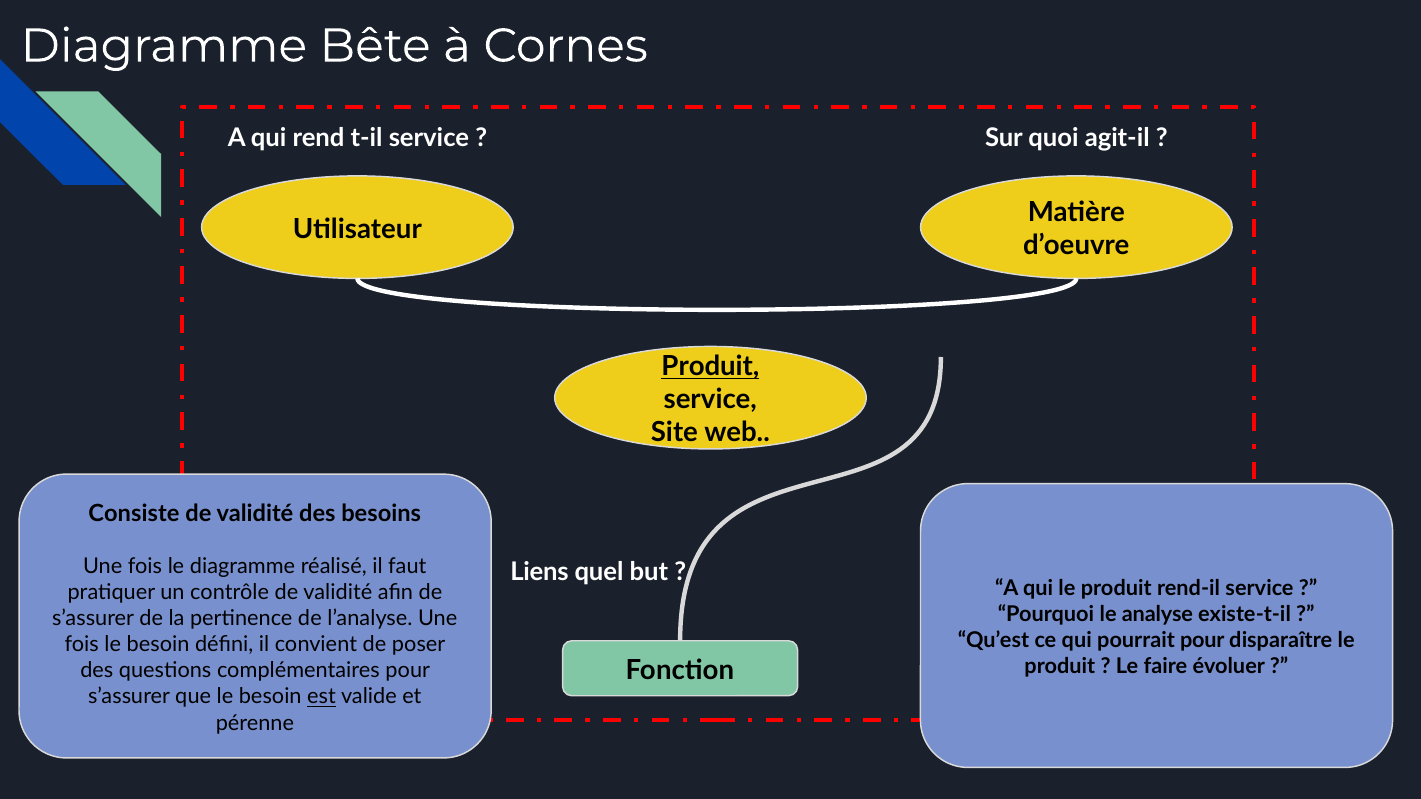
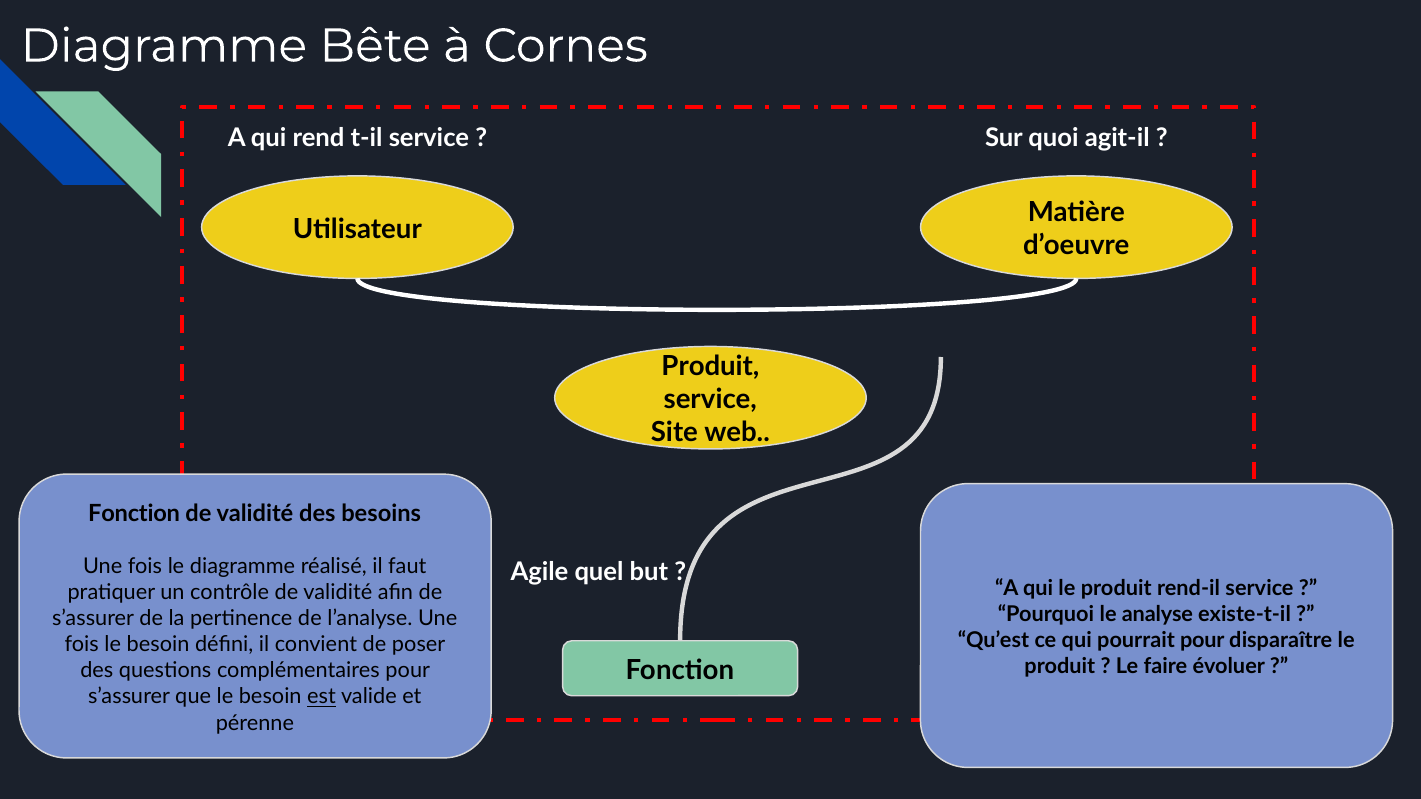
Produit underline: present -> none (710, 367)
Consiste: Consiste -> Fonction (134, 514)
Liens: Liens -> Agile (539, 573)
